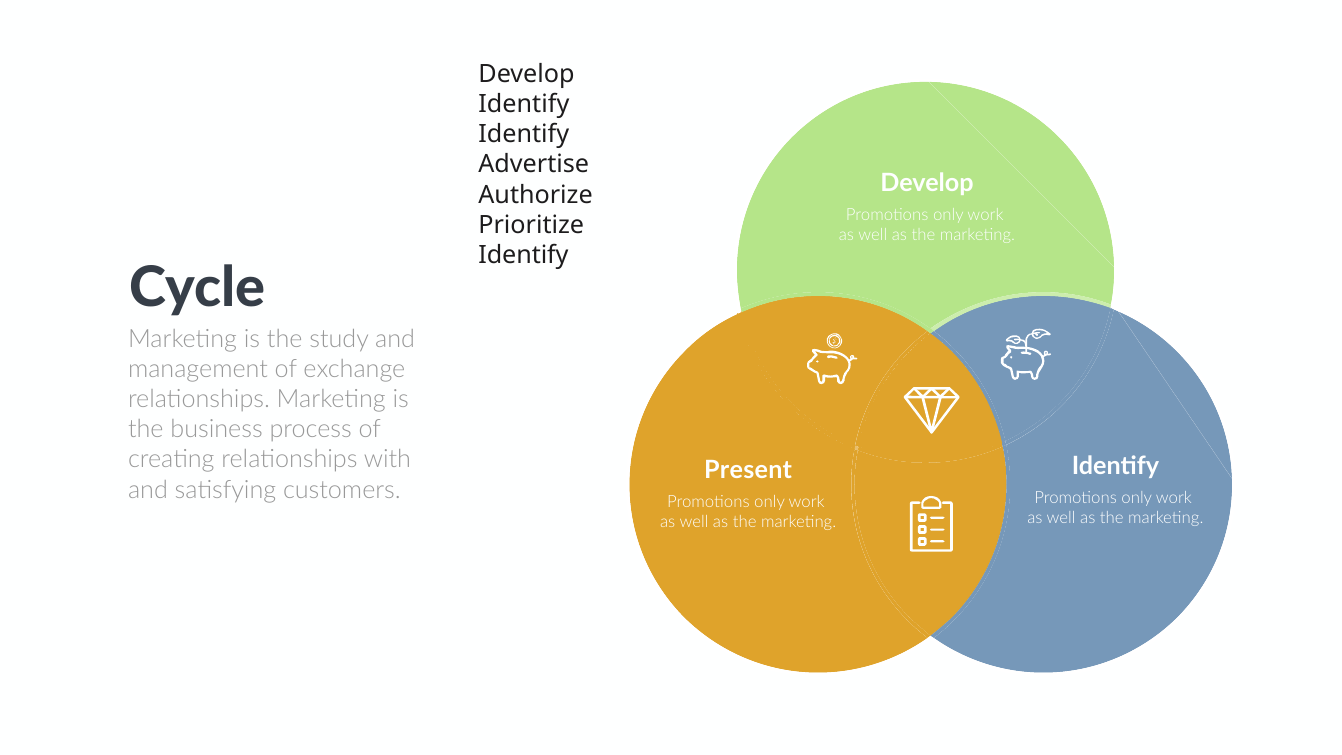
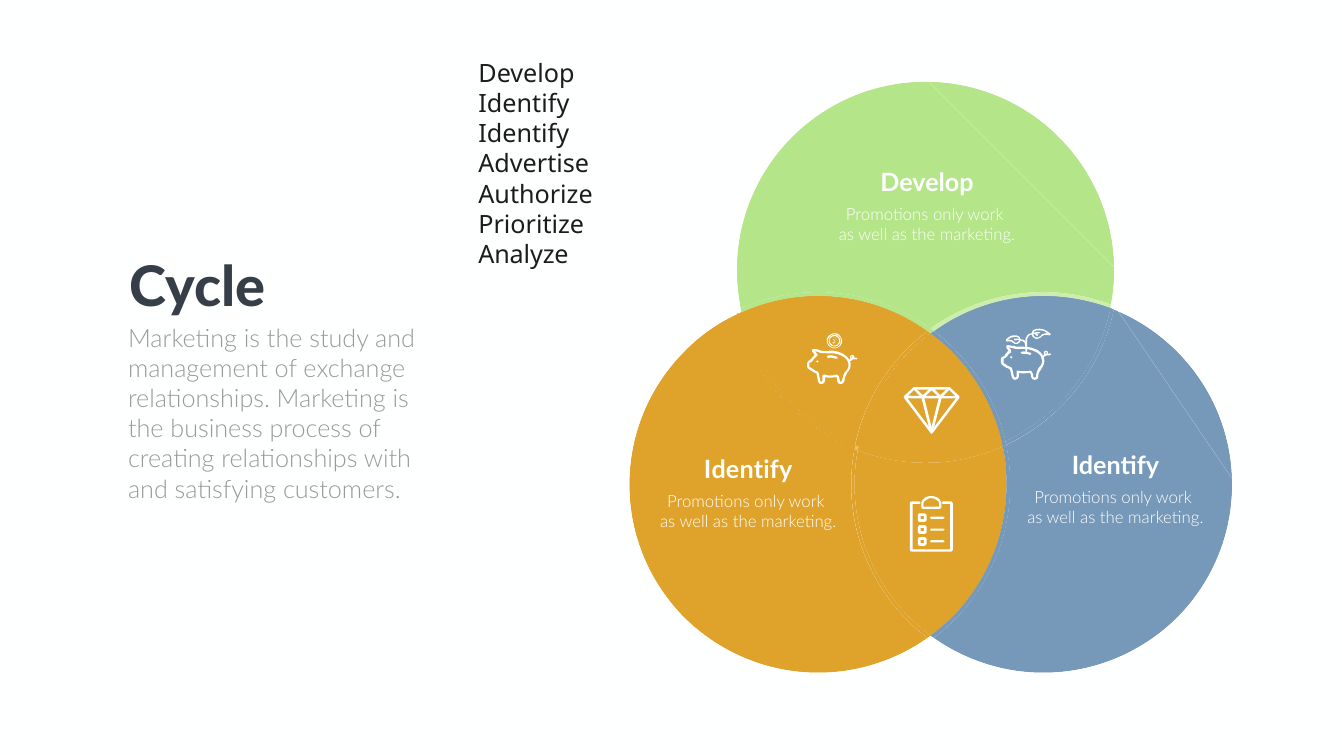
Identify: Identify -> Analyze (524, 255)
Present: Present -> Identify (748, 470)
